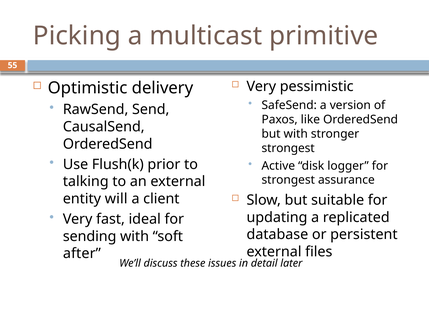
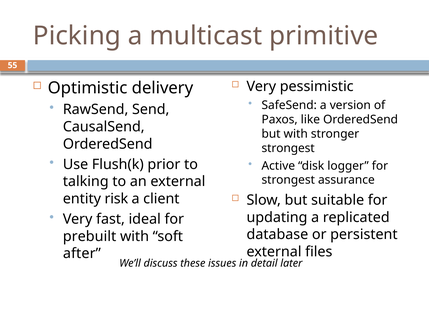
will: will -> risk (116, 199)
sending: sending -> prebuilt (90, 236)
